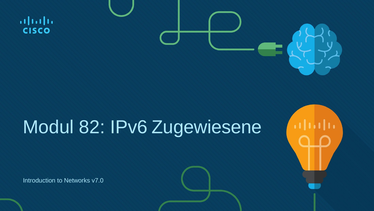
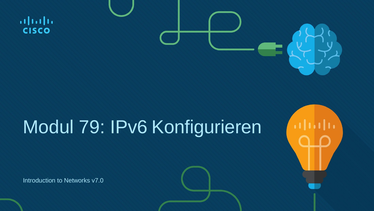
82: 82 -> 79 (92, 127)
Zugewiesene: Zugewiesene -> Konfigurieren (207, 127)
